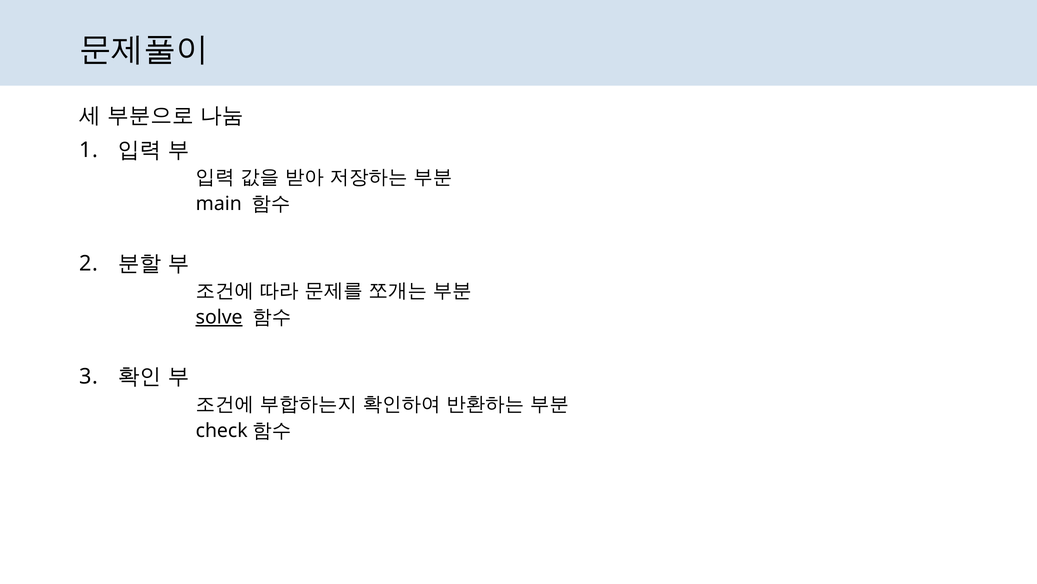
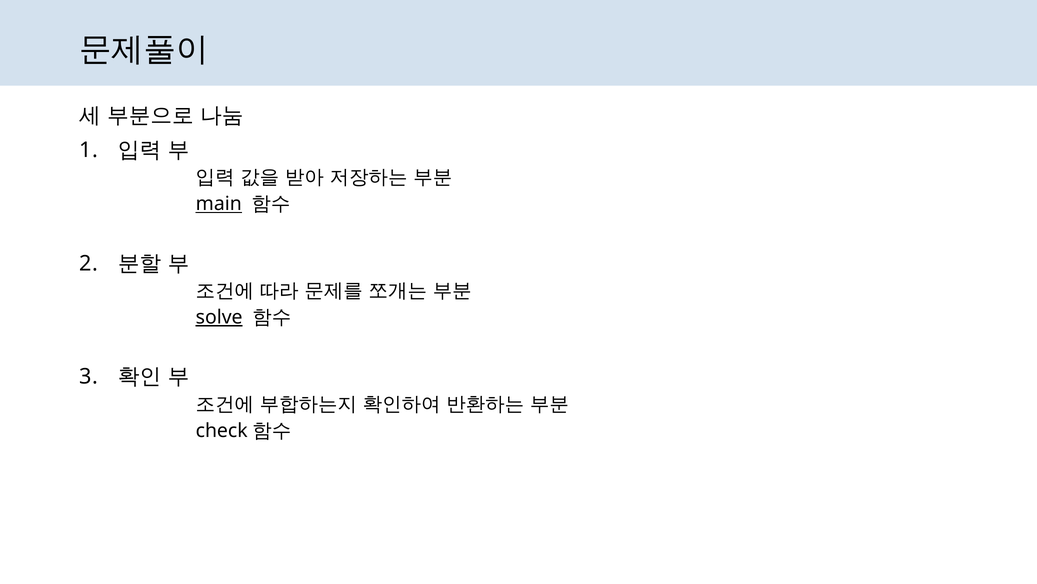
main underline: none -> present (219, 204)
